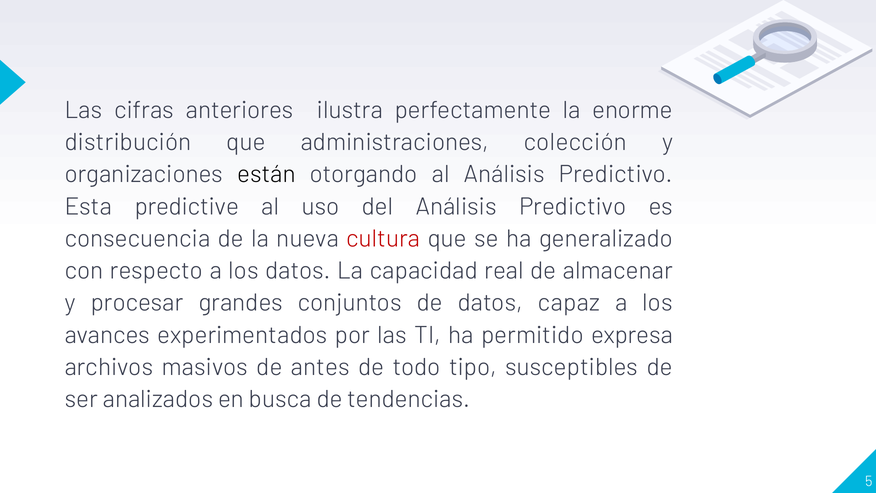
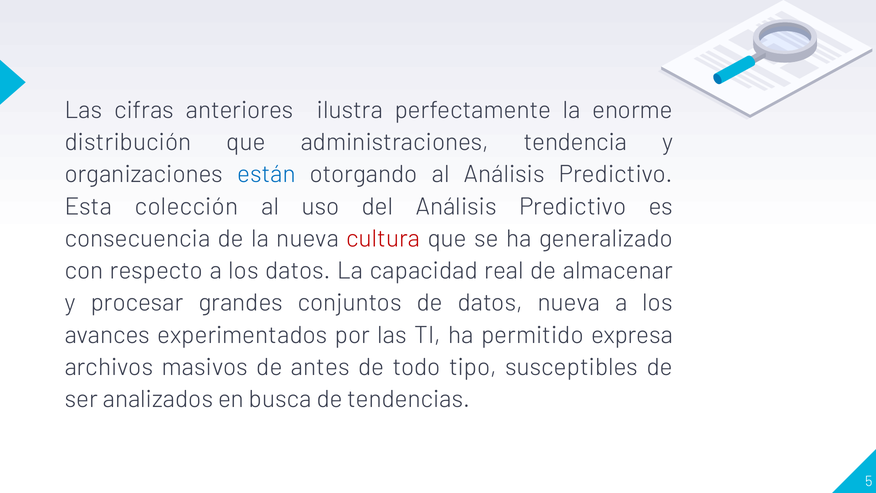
colección: colección -> tendencia (575, 142)
están colour: black -> blue (266, 174)
predictive: predictive -> colección (187, 206)
datos capaz: capaz -> nueva (569, 303)
